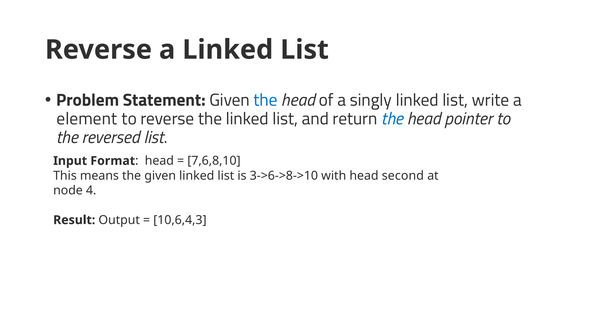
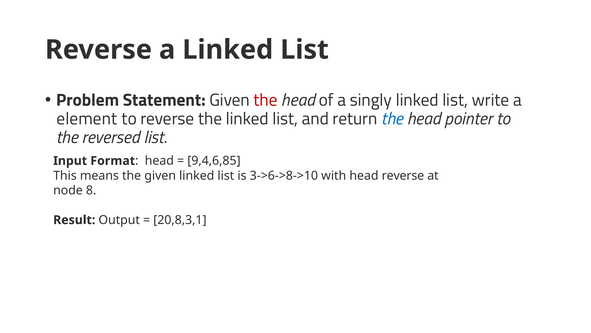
the colour: blue -> red (266, 100)
7,6,8,10: 7,6,8,10 -> 9,4,6,85 (214, 161)
head second: second -> reverse (403, 175)
4: 4 -> 8 (91, 190)
10,6,4,3: 10,6,4,3 -> 20,8,3,1 (180, 220)
